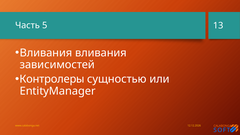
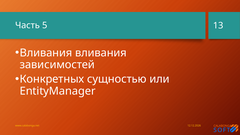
Контролеры: Контролеры -> Конкретных (52, 79)
